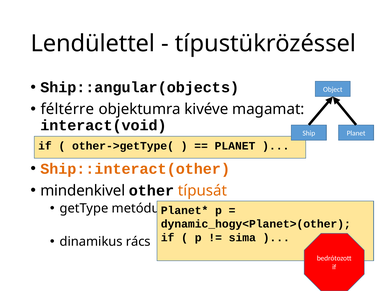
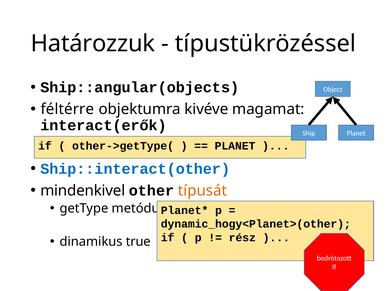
Lendülettel: Lendülettel -> Határozzuk (93, 43)
interact(void: interact(void -> interact(erők (104, 125)
Ship::interact(other colour: orange -> blue (135, 169)
sima: sima -> rész (242, 238)
rács: rács -> true (138, 242)
